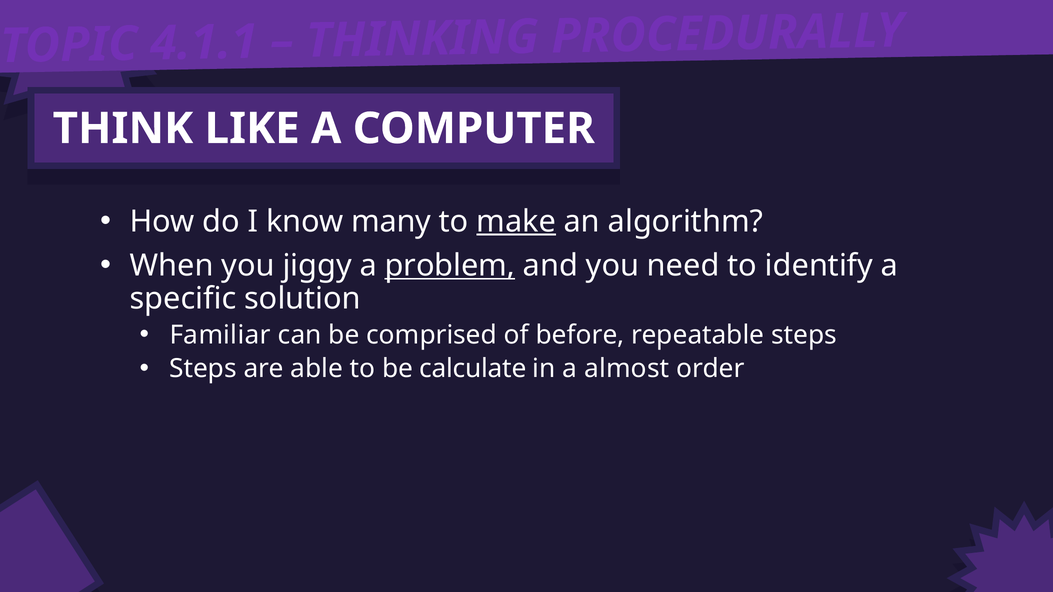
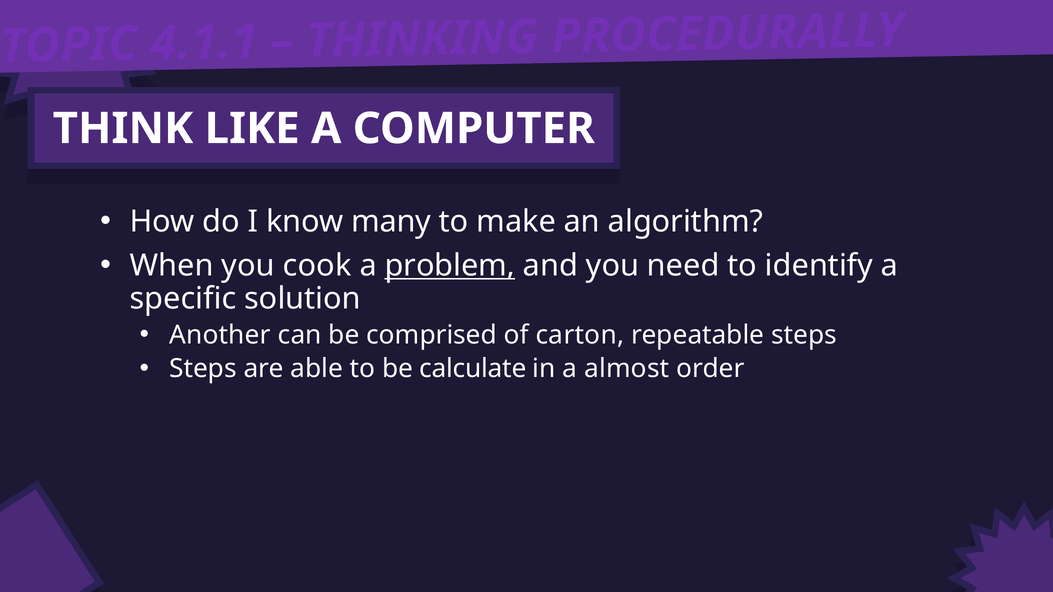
make underline: present -> none (516, 222)
jiggy: jiggy -> cook (317, 266)
Familiar: Familiar -> Another (220, 335)
before: before -> carton (580, 335)
